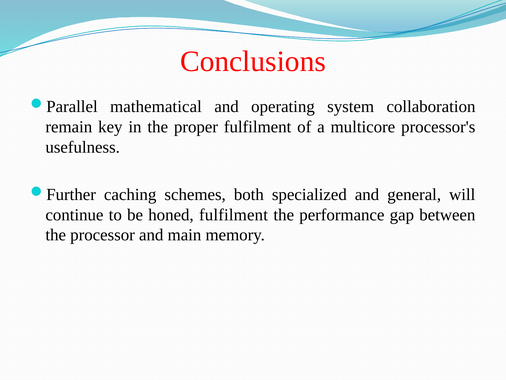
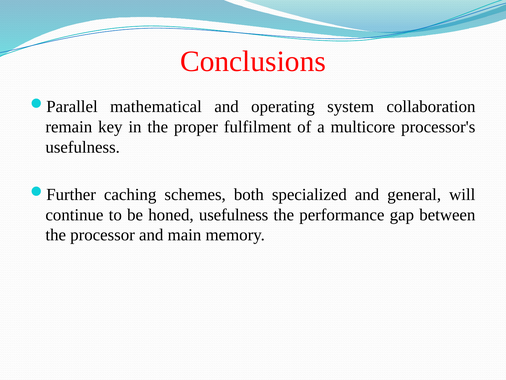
honed fulfilment: fulfilment -> usefulness (234, 215)
